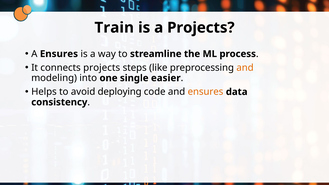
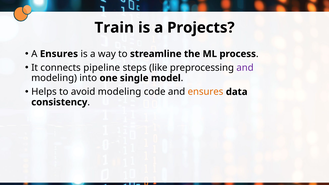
connects projects: projects -> pipeline (102, 68)
and colour: orange -> purple (245, 68)
easier: easier -> model (166, 78)
avoid deploying: deploying -> modeling (120, 92)
